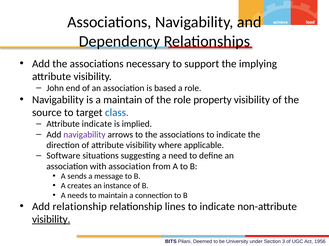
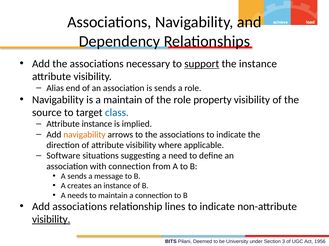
support underline: none -> present (202, 64)
the implying: implying -> instance (258, 64)
John: John -> Alias (55, 88)
is based: based -> sends (165, 88)
Attribute indicate: indicate -> instance (97, 124)
navigability colour: purple -> orange (84, 135)
with association: association -> connection (129, 167)
Add relationship: relationship -> associations (80, 207)
